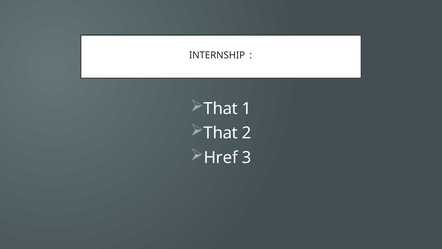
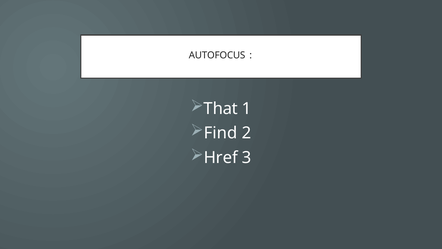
INTERNSHIP: INTERNSHIP -> AUTOFOCUS (217, 55)
That: That -> Find (221, 133)
